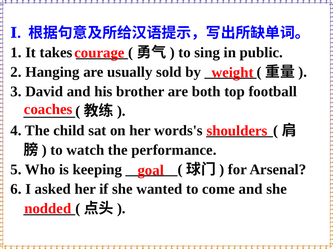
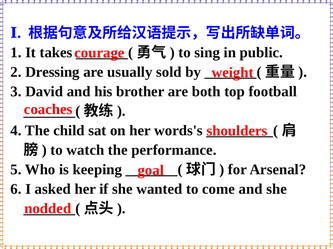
Hanging: Hanging -> Dressing (52, 72)
